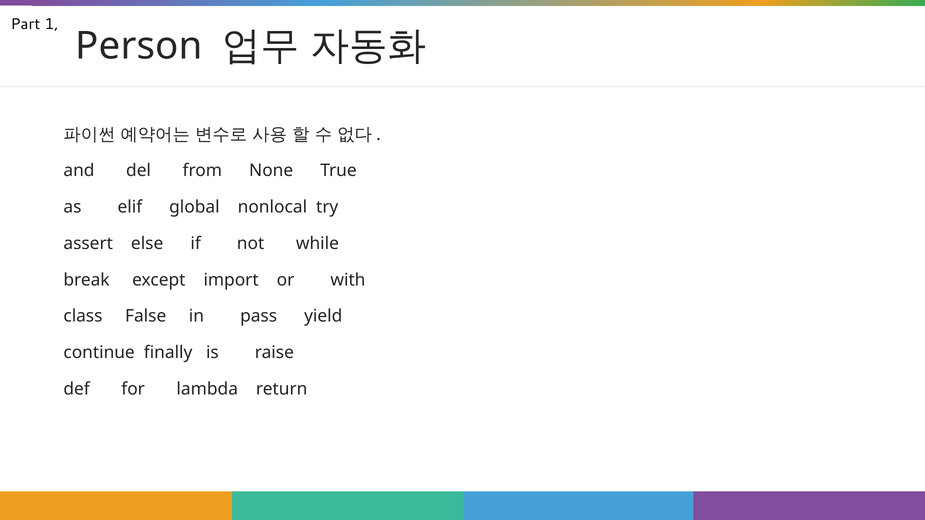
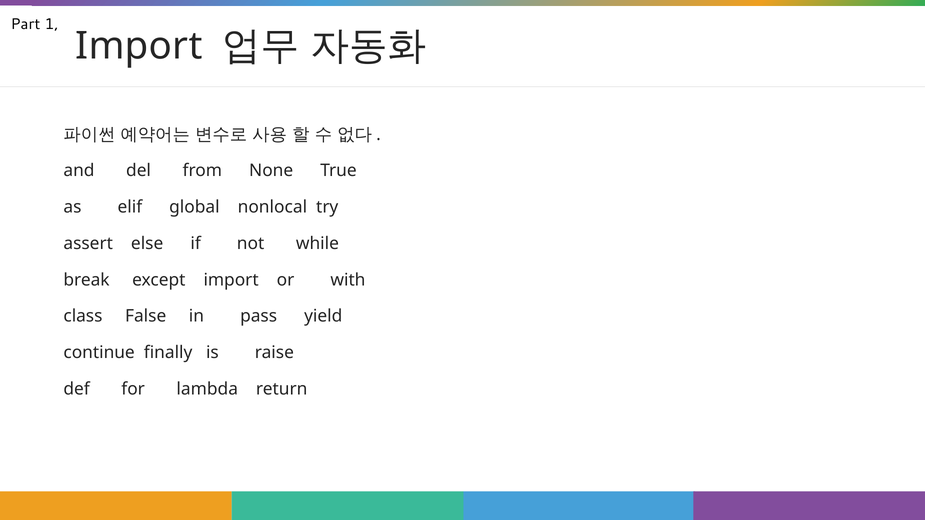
Person: Person -> Import (139, 46)
